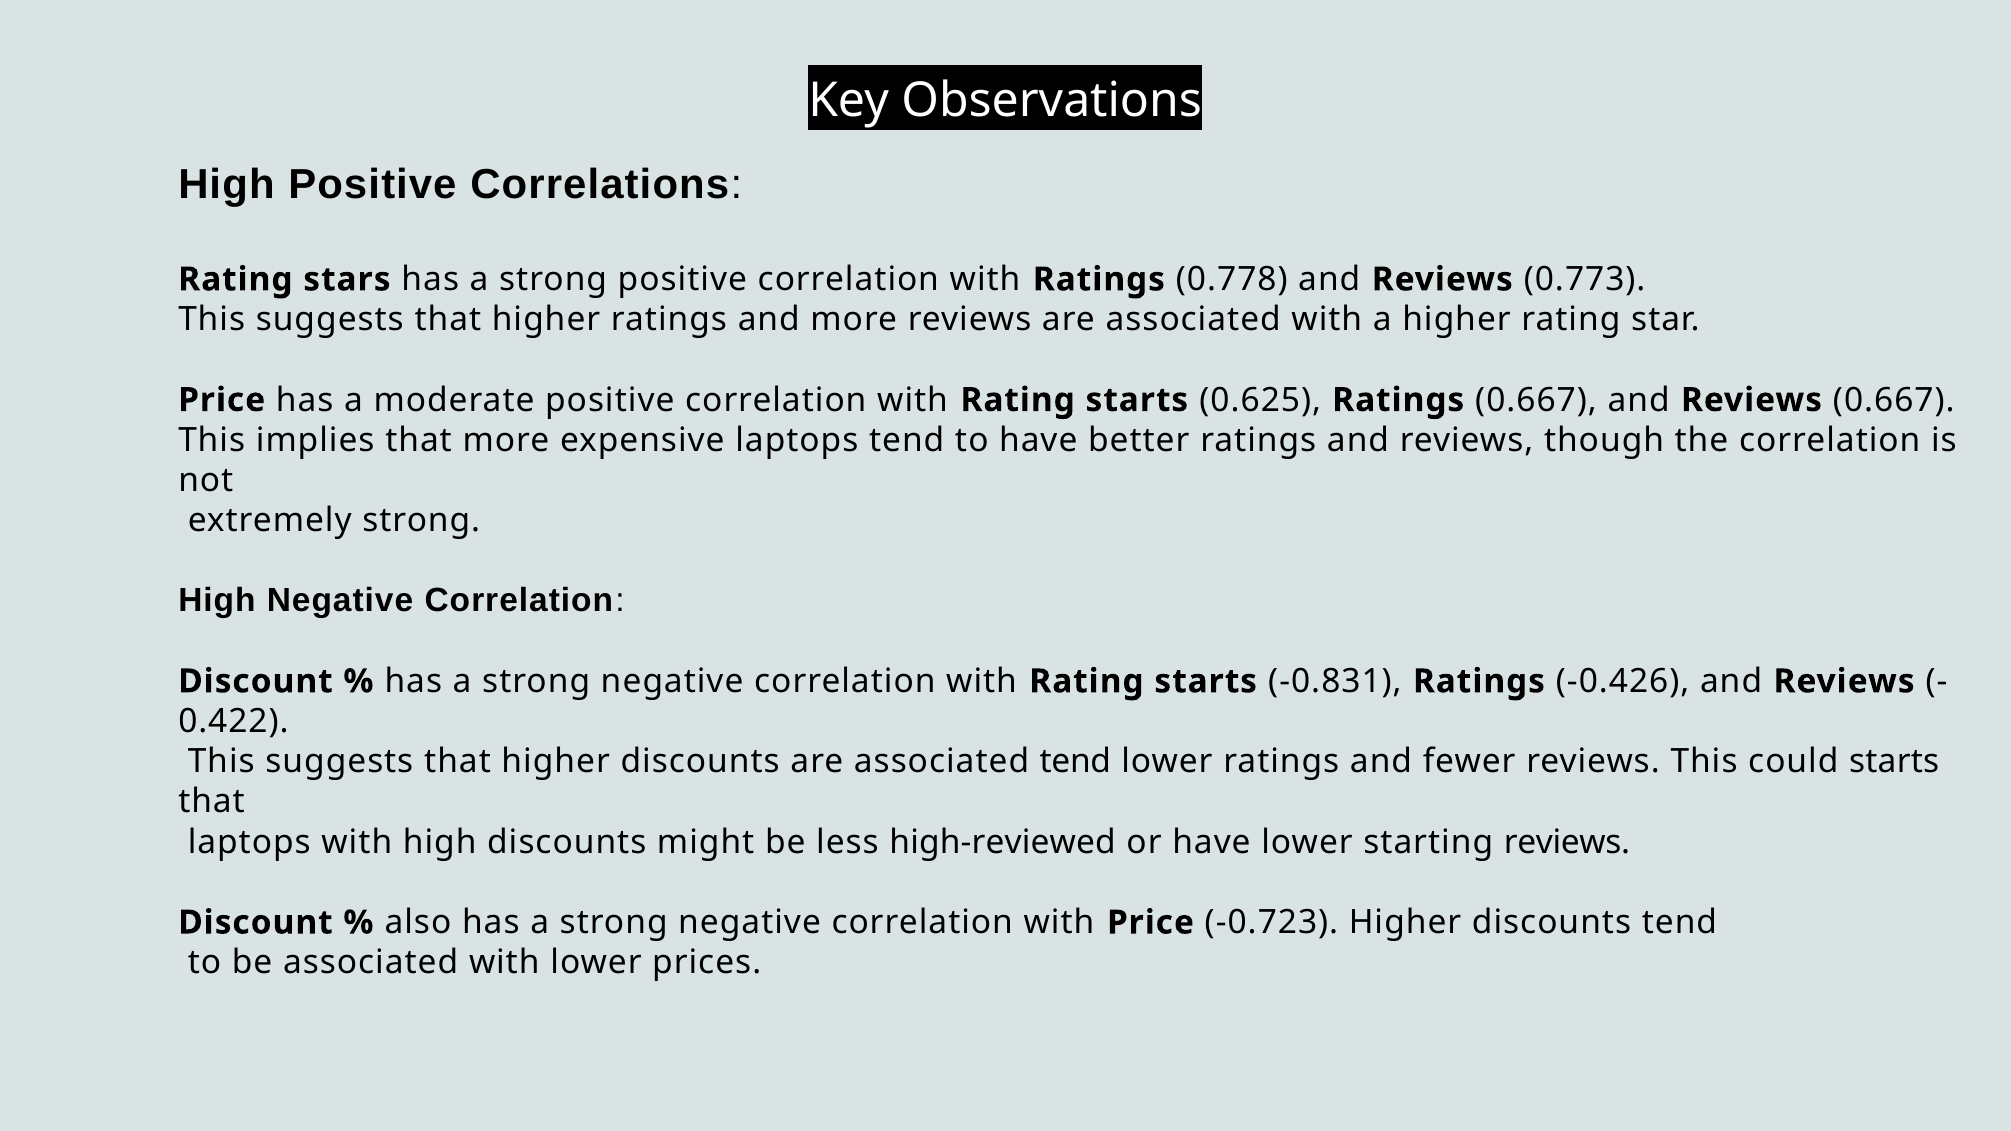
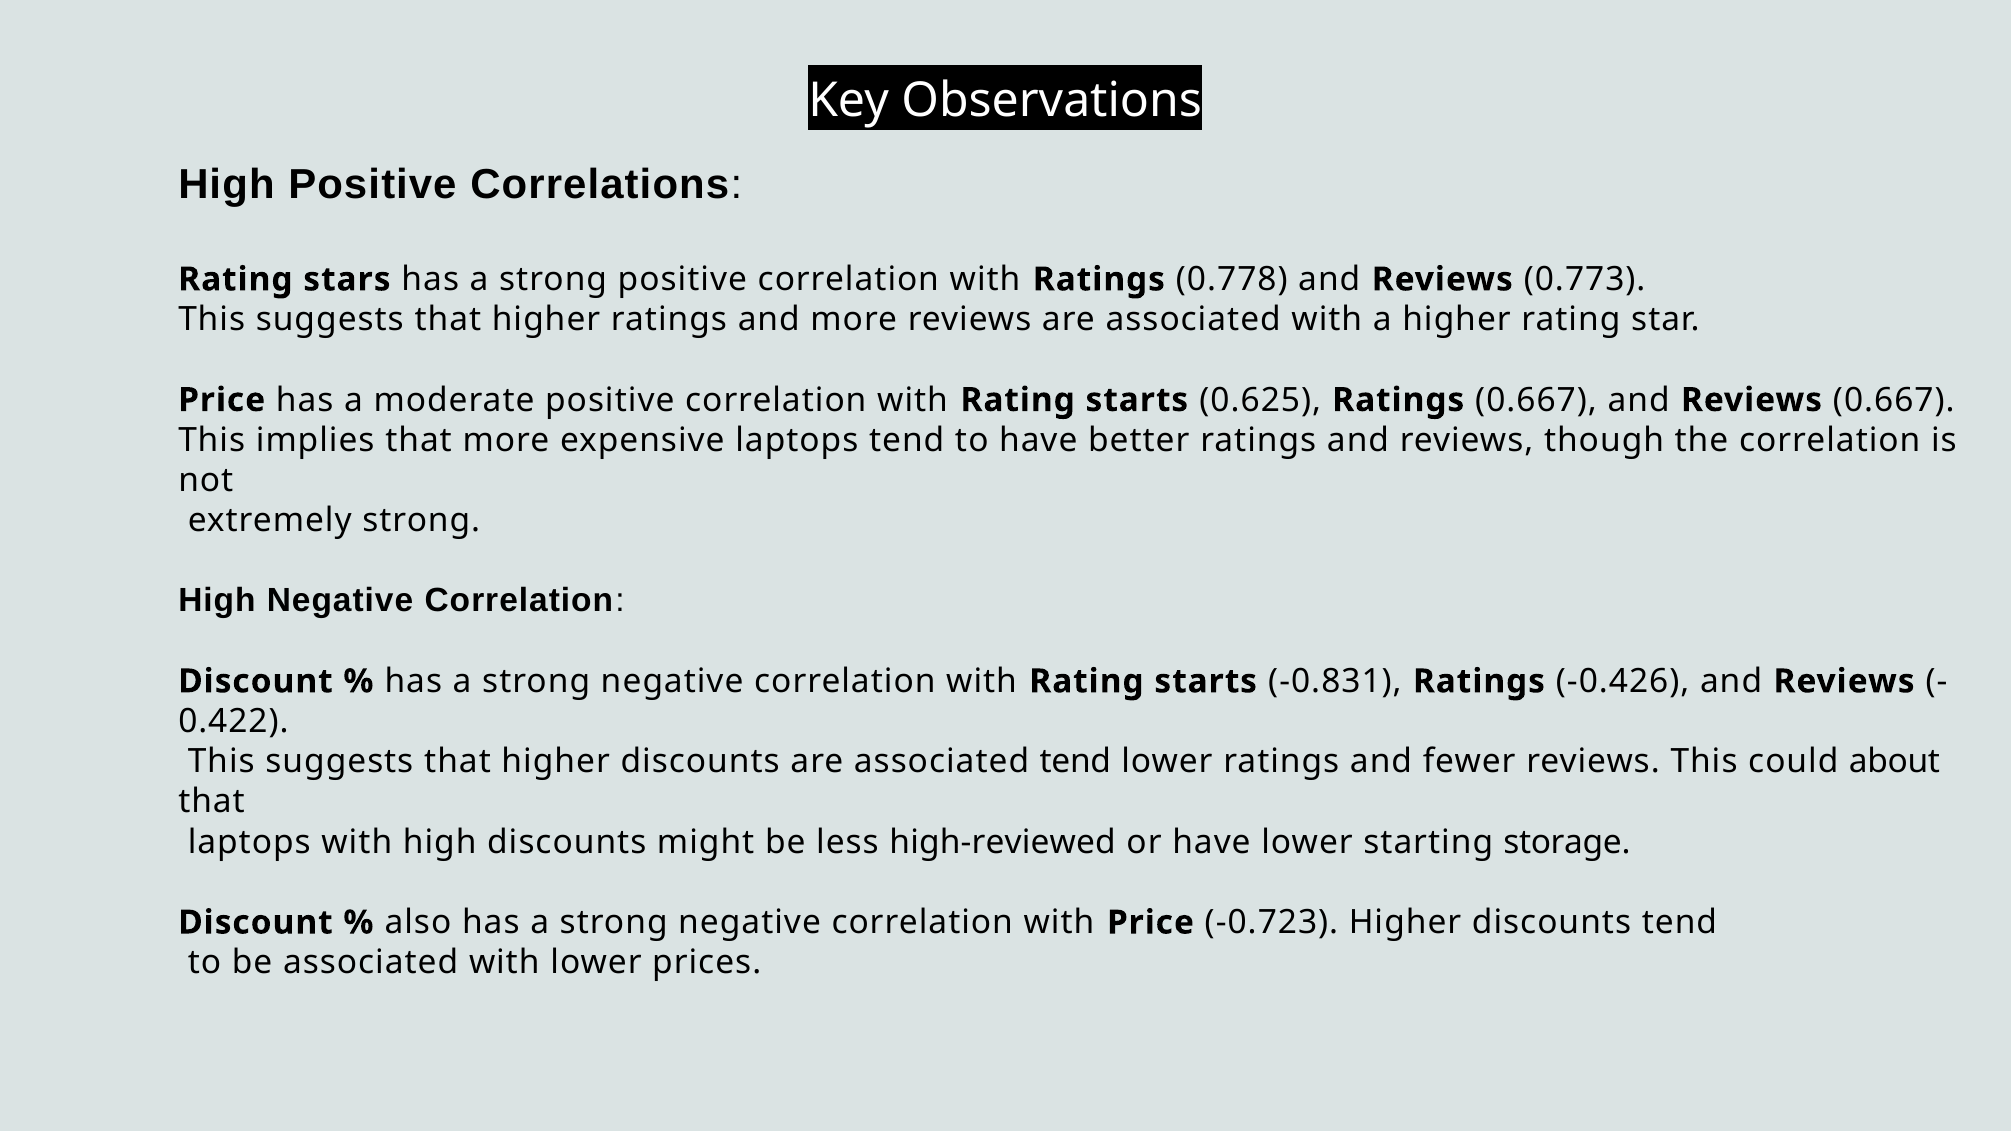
could starts: starts -> about (1894, 762)
starting reviews: reviews -> storage (1567, 842)
